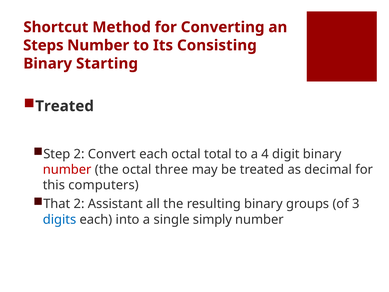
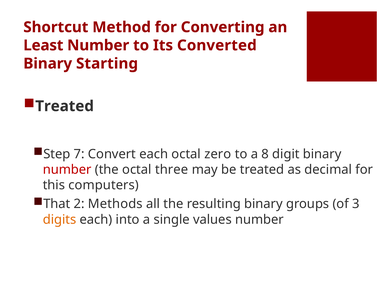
Steps: Steps -> Least (43, 45)
Consisting: Consisting -> Converted (217, 45)
Step 2: 2 -> 7 (79, 154)
total: total -> zero (218, 154)
4: 4 -> 8 (265, 154)
Assistant: Assistant -> Methods (115, 204)
digits colour: blue -> orange (60, 219)
simply: simply -> values (212, 219)
